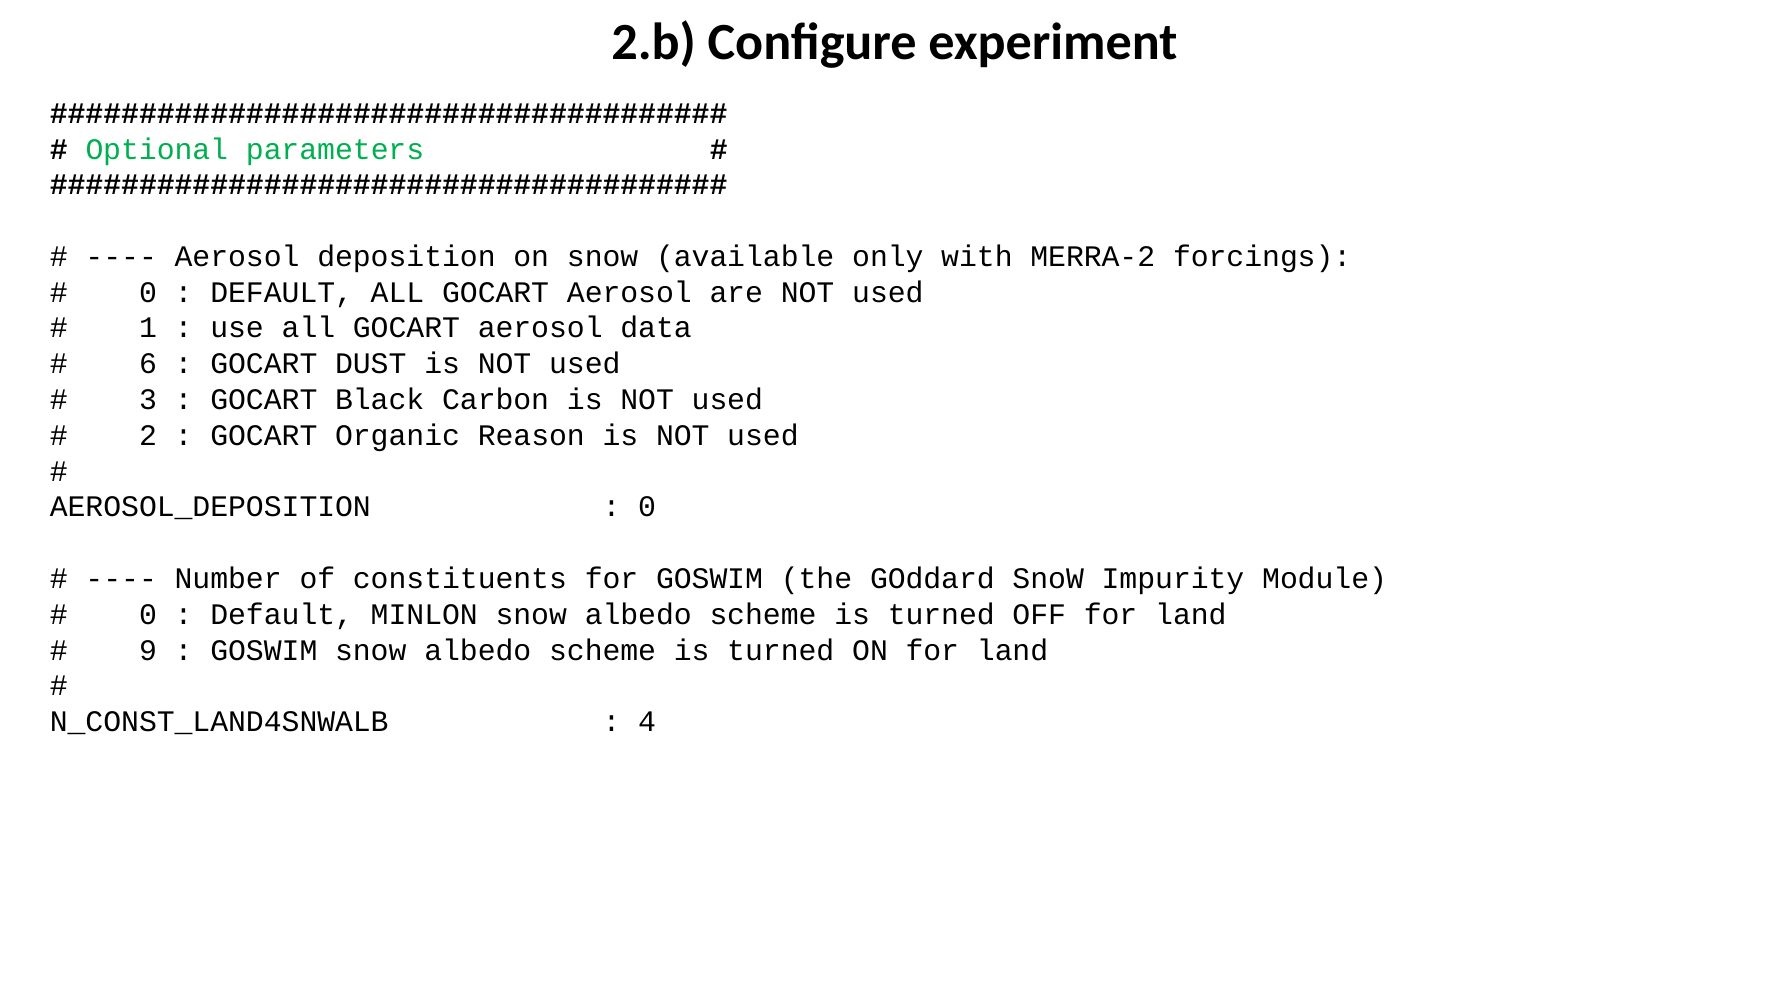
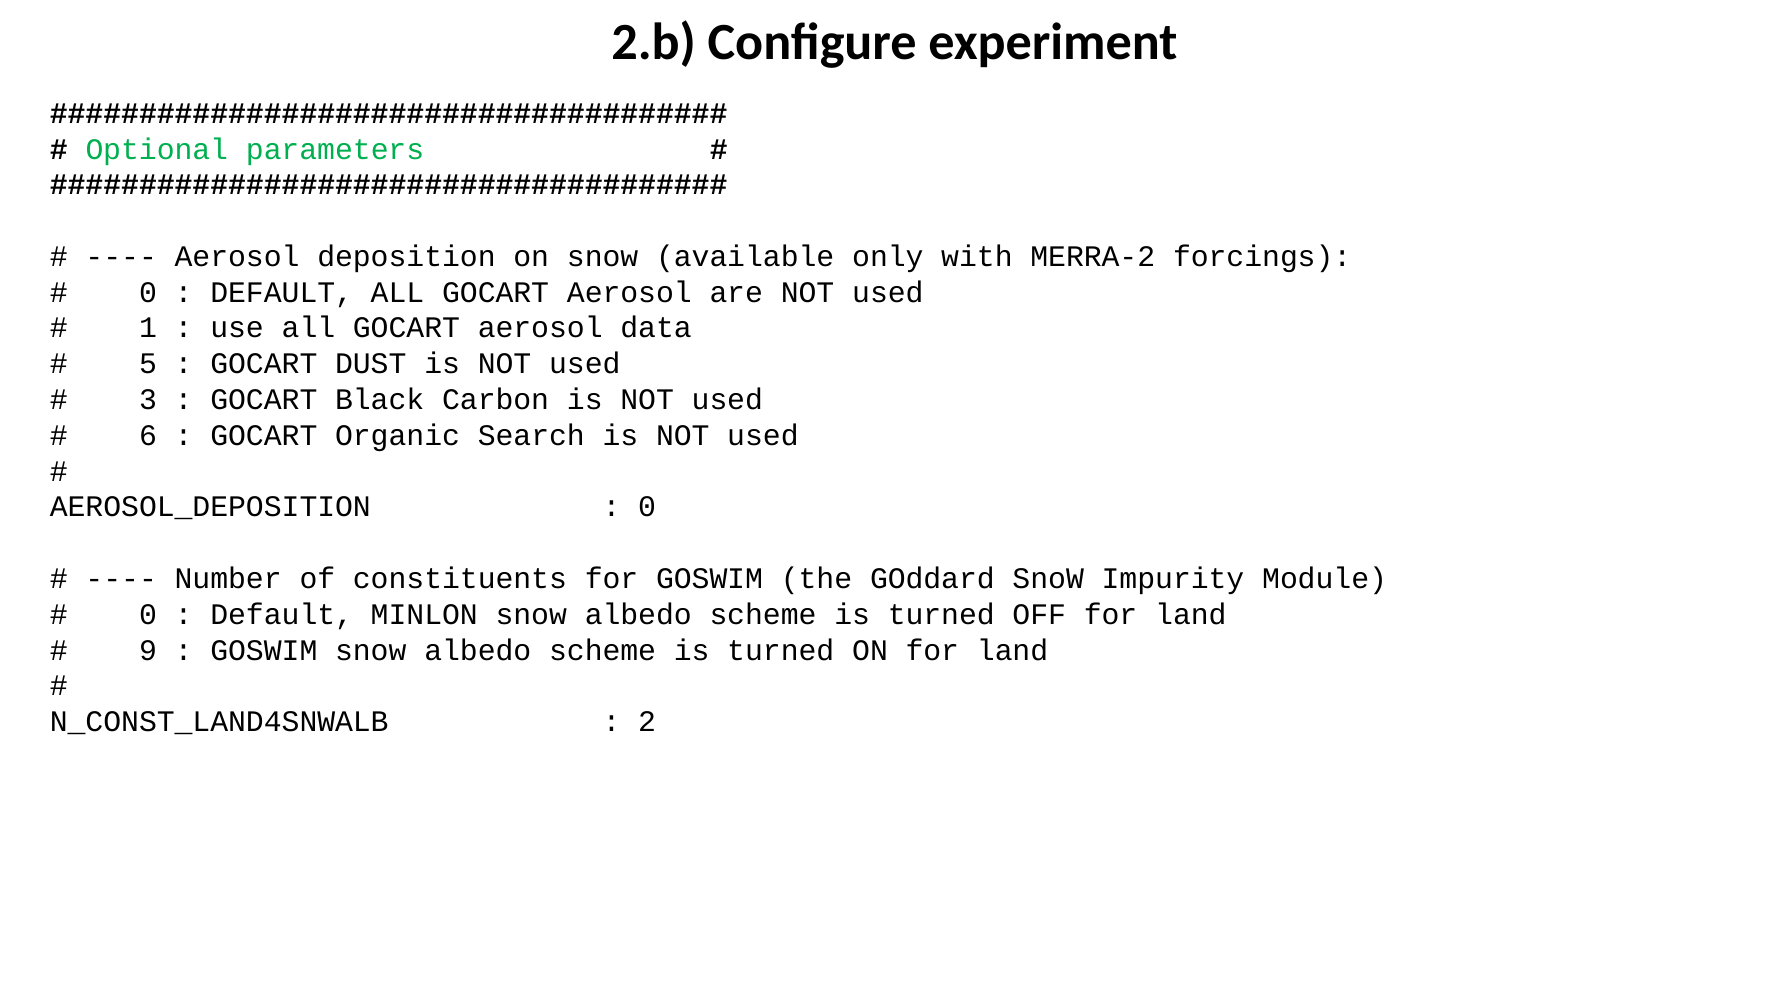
6: 6 -> 5 (148, 364)
2: 2 -> 6 (148, 435)
Reason: Reason -> Search (531, 435)
4: 4 -> 2 (647, 721)
